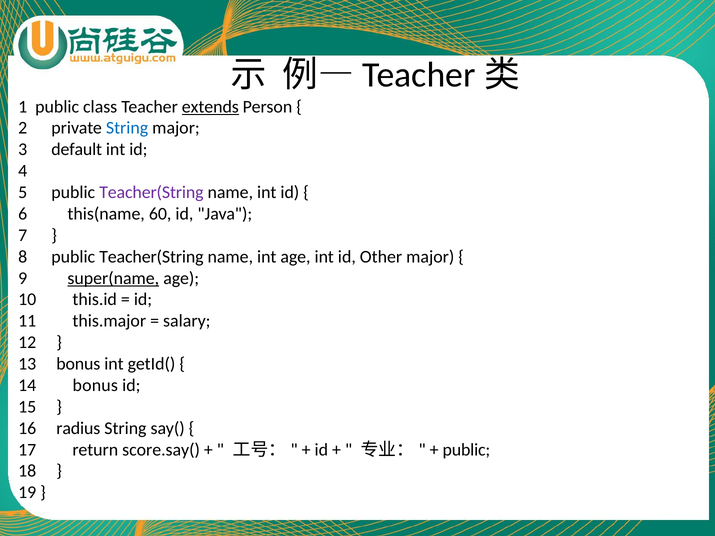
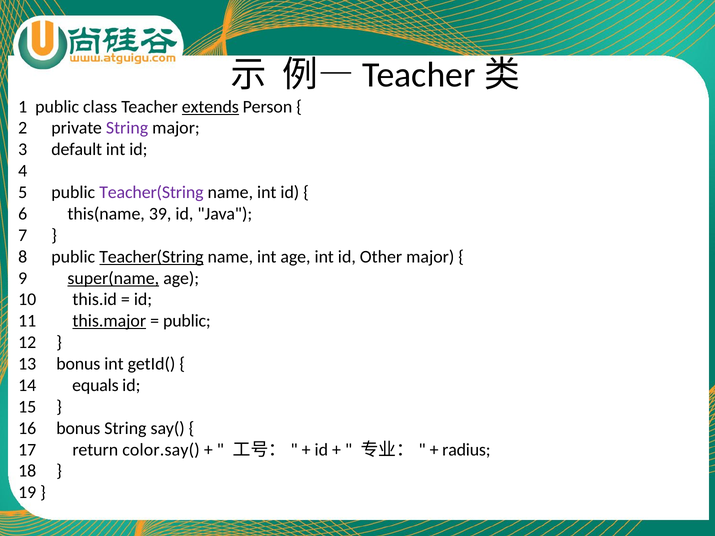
String colour: blue -> purple (127, 128)
60: 60 -> 39 (160, 214)
Teacher(String underline: none -> present (151, 257)
this.major underline: none -> present (109, 321)
salary: salary -> public (187, 321)
14 bonus: bonus -> equals (95, 386)
16 radius: radius -> bonus (78, 428)
score.say(: score.say( -> color.say( (161, 450)
public: public -> radius (466, 450)
